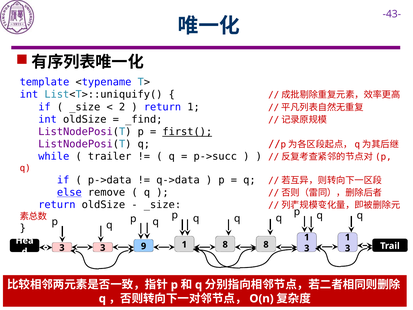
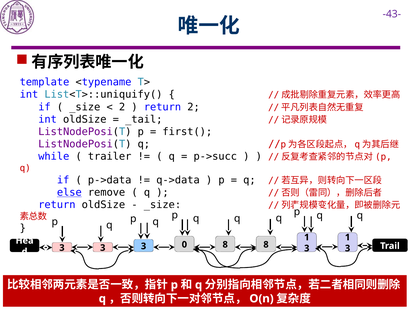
return 1: 1 -> 2 (194, 107)
_find: _find -> _tail (144, 119)
first( underline: present -> none (187, 132)
3 9: 9 -> 3 (144, 246)
1: 1 -> 0 (184, 244)
